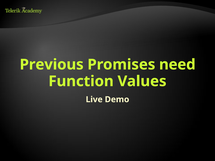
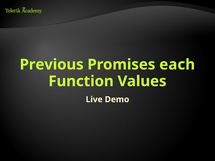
need: need -> each (177, 65)
